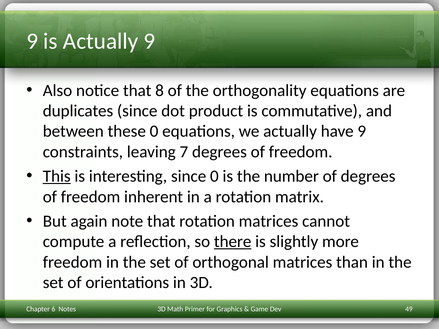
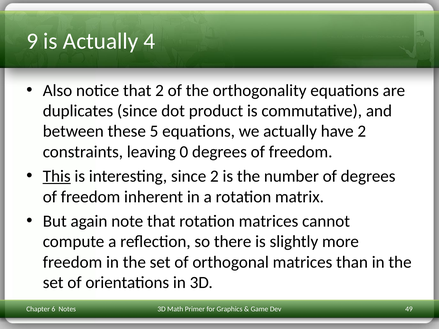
Actually 9: 9 -> 4 (149, 41)
that 8: 8 -> 2 (160, 90)
these 0: 0 -> 5 (154, 131)
have 9: 9 -> 2 (362, 131)
7: 7 -> 0 (184, 152)
since 0: 0 -> 2 (214, 176)
there underline: present -> none (233, 242)
